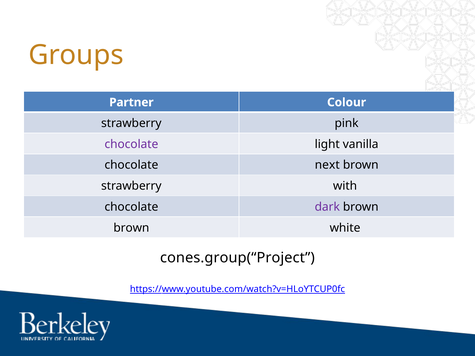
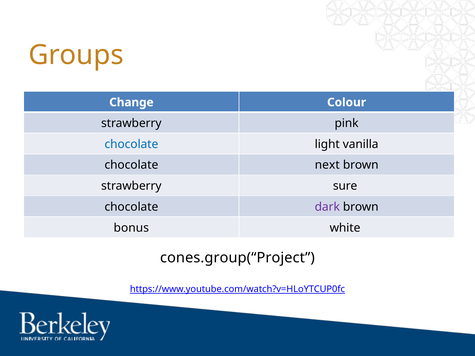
Partner: Partner -> Change (131, 102)
chocolate colour: purple -> blue (131, 144)
with: with -> sure (345, 186)
brown: brown -> bonus (131, 228)
